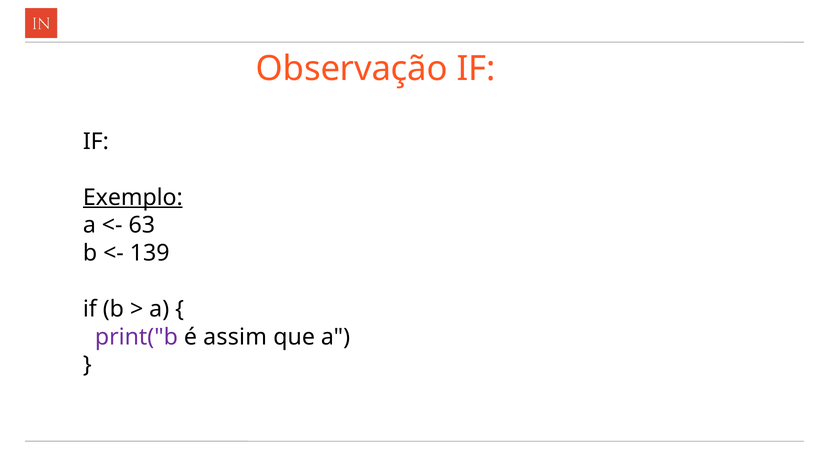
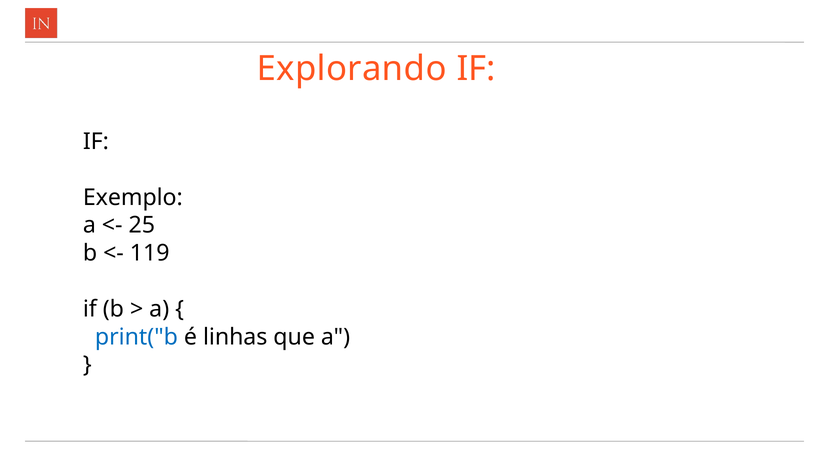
Observação: Observação -> Explorando (352, 69)
Exemplo underline: present -> none (133, 197)
63: 63 -> 25 (142, 225)
139: 139 -> 119 (150, 253)
print("b colour: purple -> blue (136, 336)
assim: assim -> linhas (235, 336)
